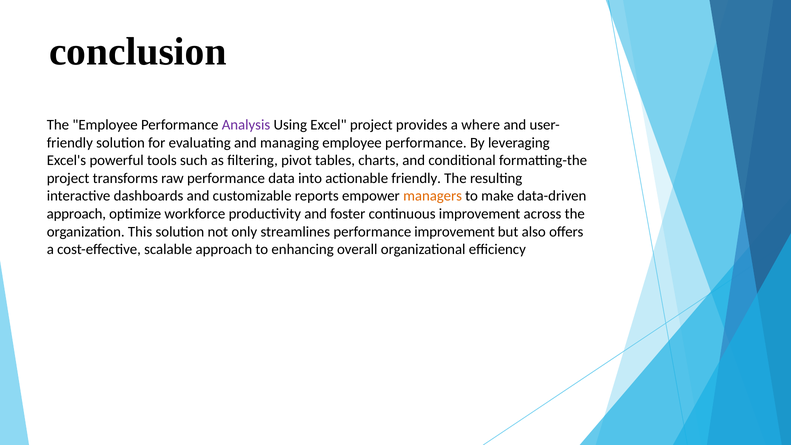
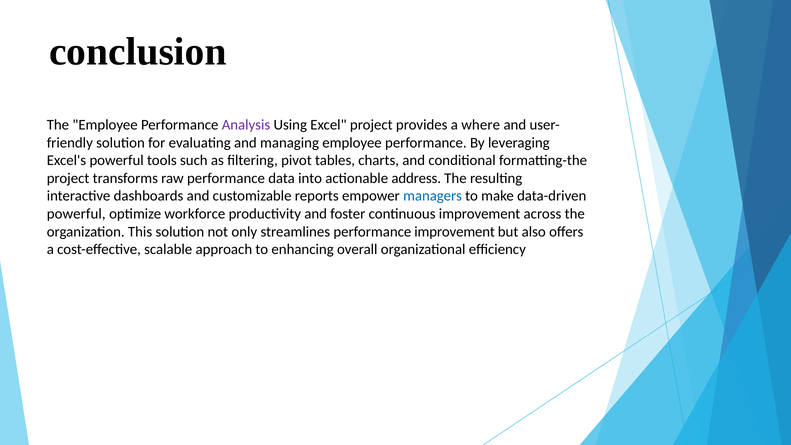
actionable friendly: friendly -> address (416, 178)
managers colour: orange -> blue (433, 196)
approach: approach -> powerful (76, 214)
